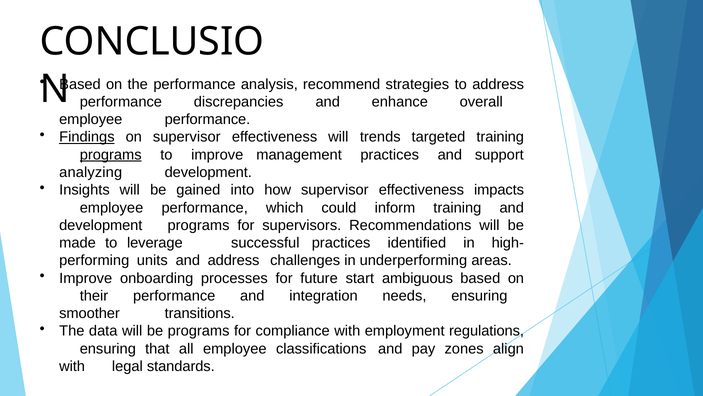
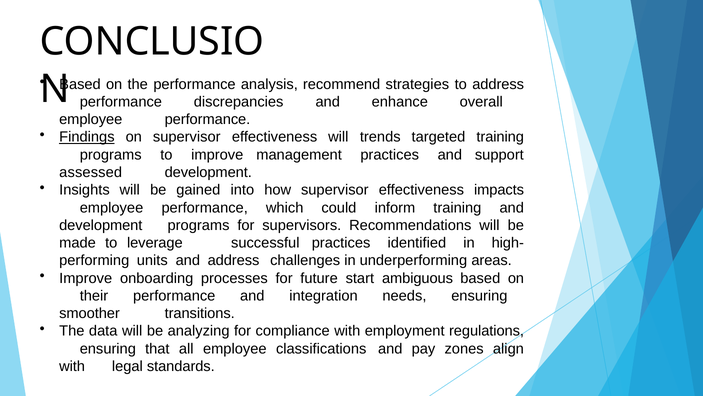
programs underline: present -> none (111, 155)
analyzing: analyzing -> assessed (91, 172)
be programs: programs -> analyzing (199, 331)
